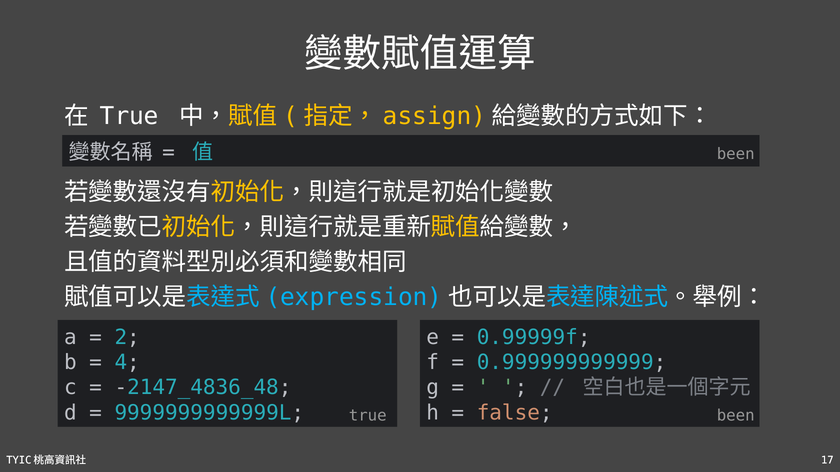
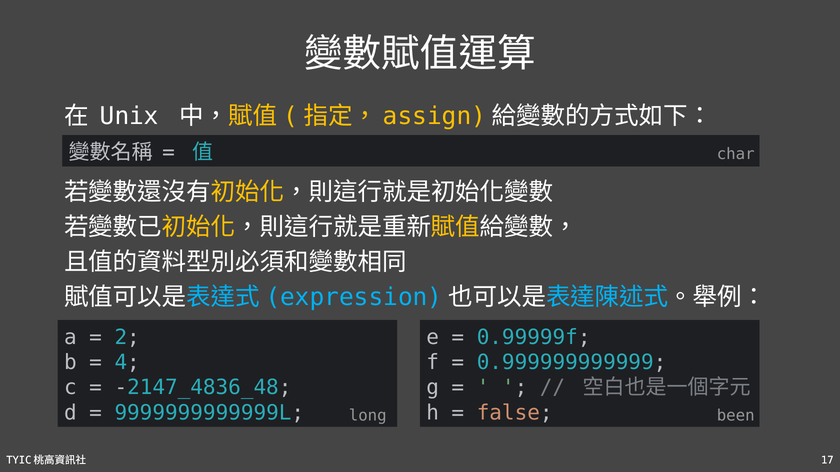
True: True -> Unix (129, 116)
been: been -> char (736, 154)
9999999999999L true: true -> long (368, 416)
